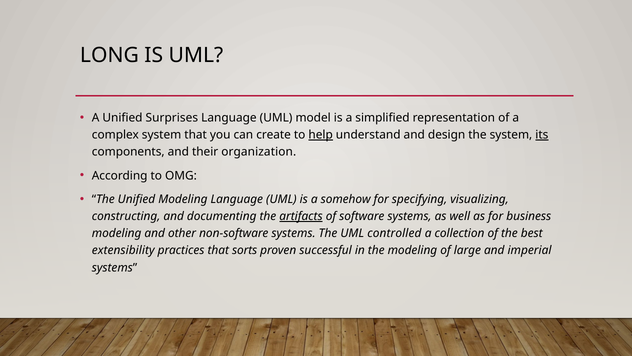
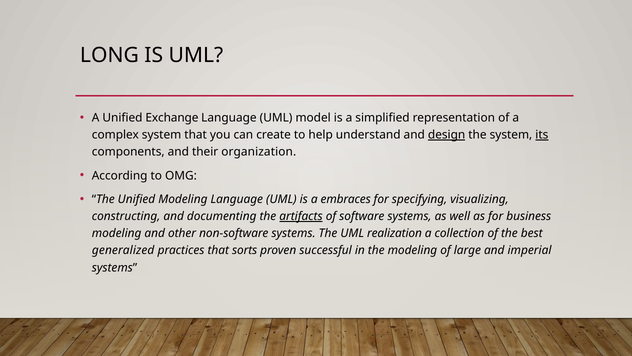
Surprises: Surprises -> Exchange (172, 118)
help underline: present -> none (321, 135)
design underline: none -> present (447, 135)
somehow: somehow -> embraces (346, 199)
controlled: controlled -> realization (394, 233)
extensibility: extensibility -> generalized (123, 250)
